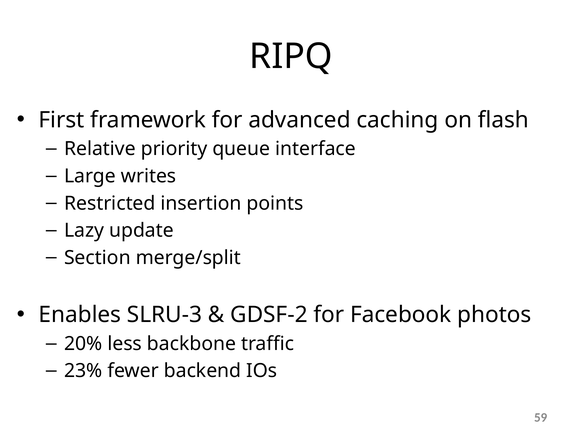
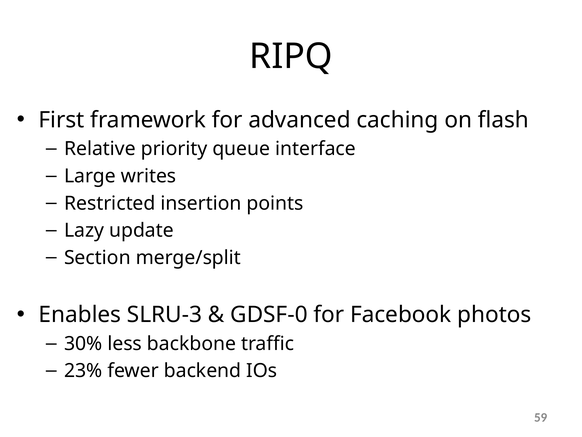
GDSF-2: GDSF-2 -> GDSF-0 (269, 314)
20%: 20% -> 30% (83, 343)
